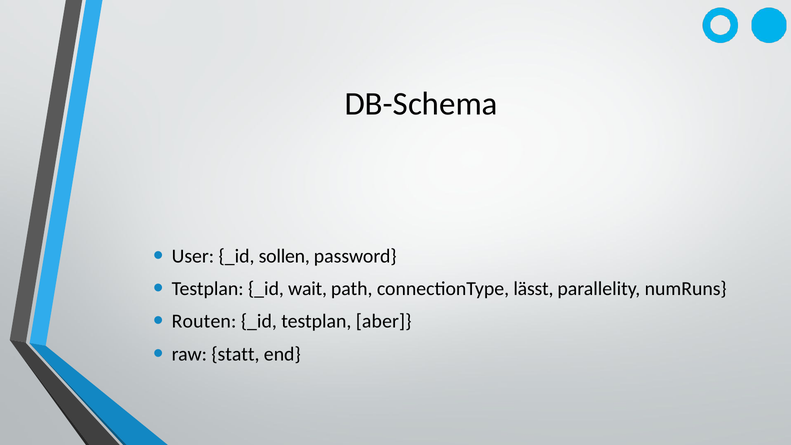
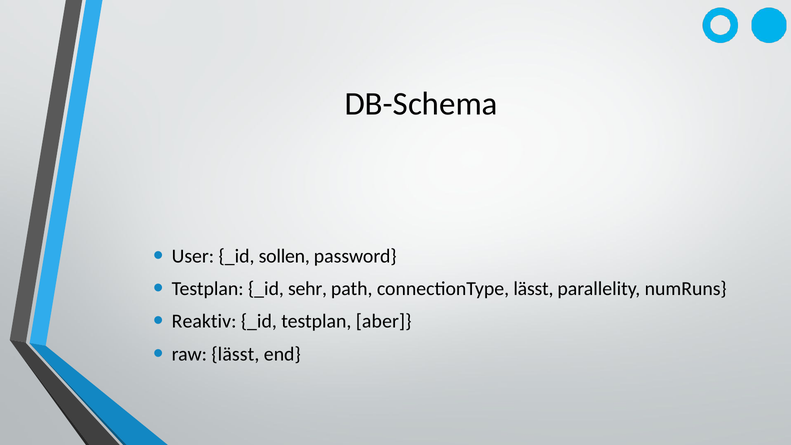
wait: wait -> sehr (308, 289)
Routen: Routen -> Reaktiv (204, 321)
raw statt: statt -> lässt (235, 354)
